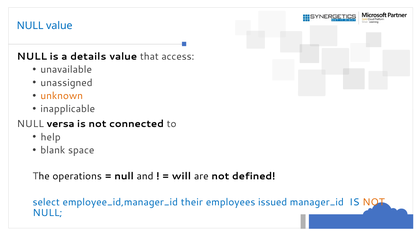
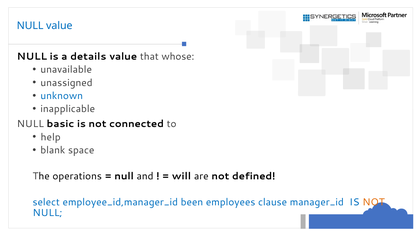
access: access -> whose (178, 57)
unknown colour: orange -> blue (62, 96)
versa: versa -> basic (60, 124)
their: their -> been (192, 202)
issued: issued -> clause (273, 202)
